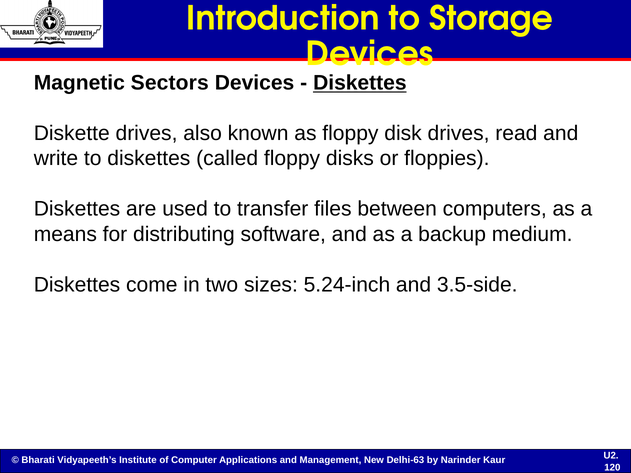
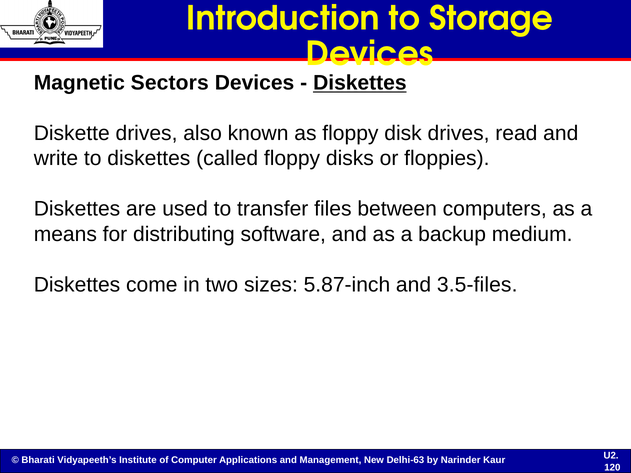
5.24-inch: 5.24-inch -> 5.87-inch (347, 285)
3.5-side: 3.5-side -> 3.5-files (477, 285)
